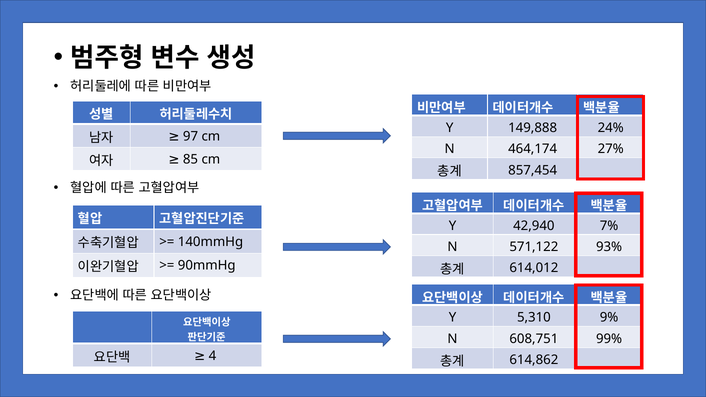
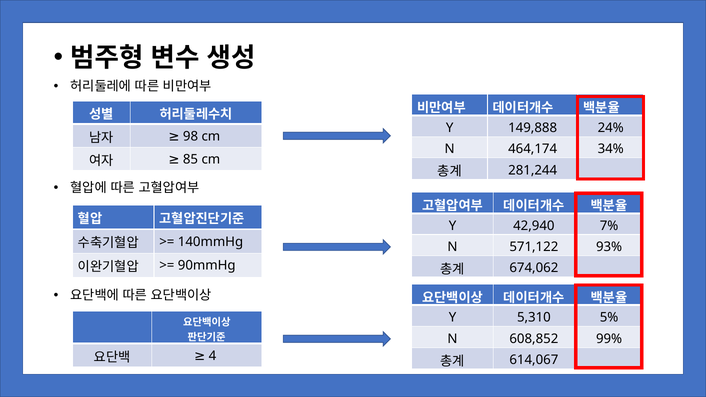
97: 97 -> 98 (191, 136)
27%: 27% -> 34% (611, 149)
857,454: 857,454 -> 281,244 (533, 170)
614,012: 614,012 -> 674,062 (534, 268)
9%: 9% -> 5% (609, 318)
608,751: 608,751 -> 608,852 (534, 339)
614,862: 614,862 -> 614,067 (534, 360)
